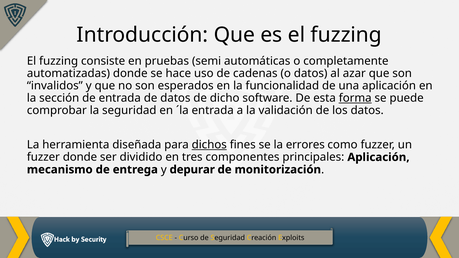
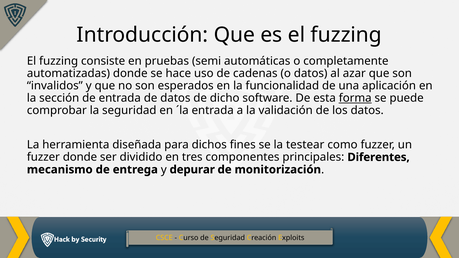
dichos underline: present -> none (209, 145)
errores: errores -> testear (305, 145)
principales Aplicación: Aplicación -> Diferentes (379, 157)
